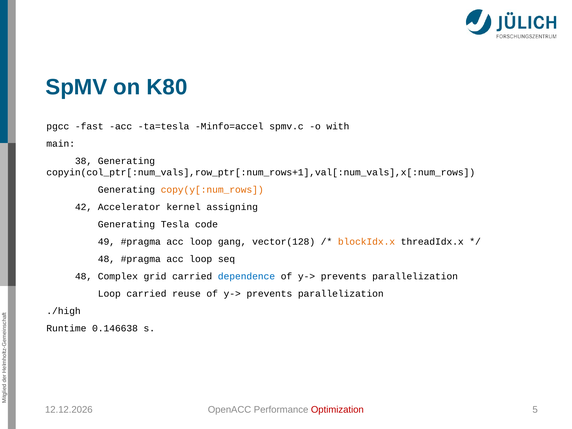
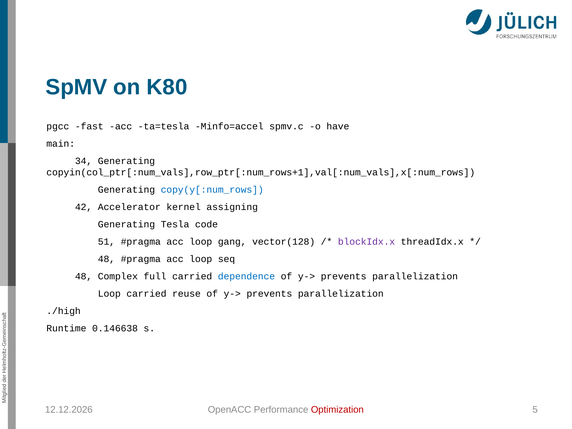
with: with -> have (338, 126)
38: 38 -> 34 (84, 161)
copy(y[:num_rows colour: orange -> blue (212, 190)
49: 49 -> 51 (106, 242)
blockIdx.x colour: orange -> purple (367, 242)
grid: grid -> full (155, 276)
